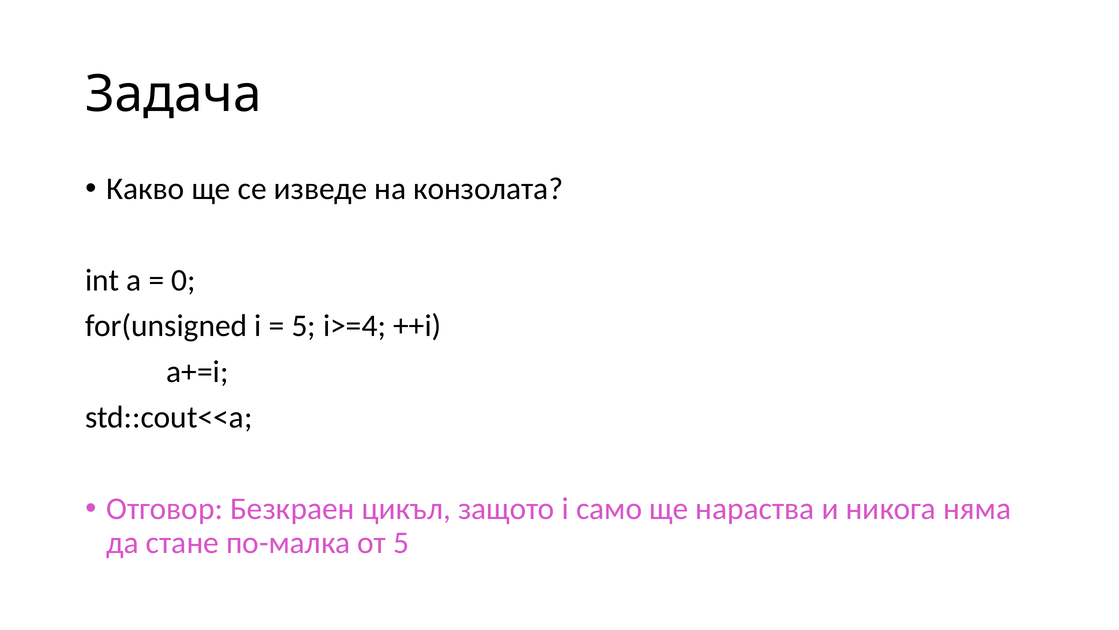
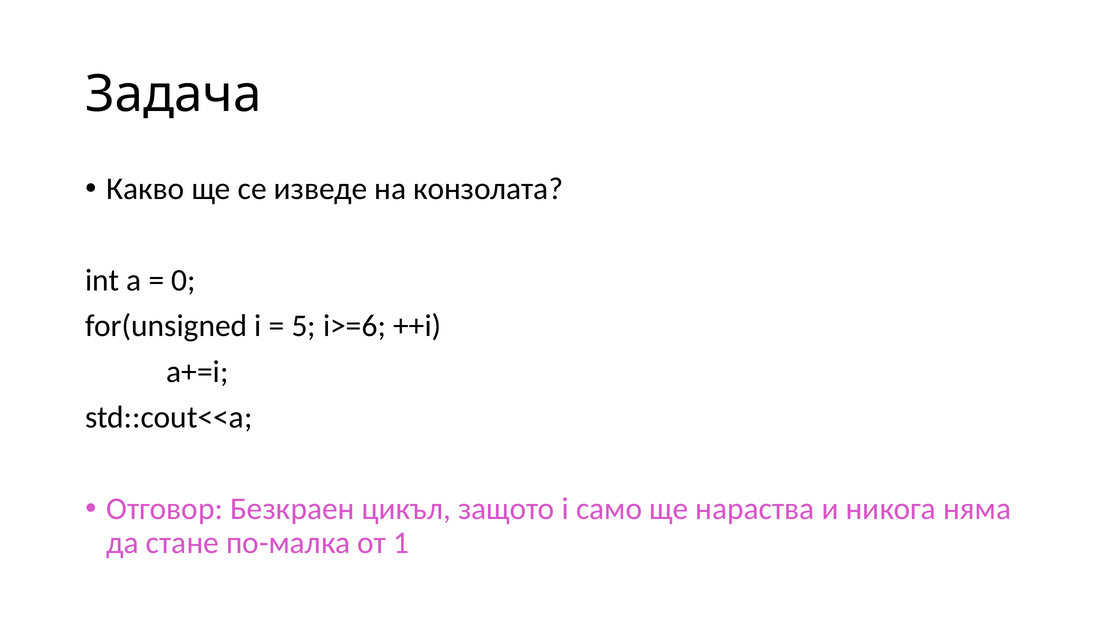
i>=4: i>=4 -> i>=6 (355, 326)
от 5: 5 -> 1 (401, 542)
